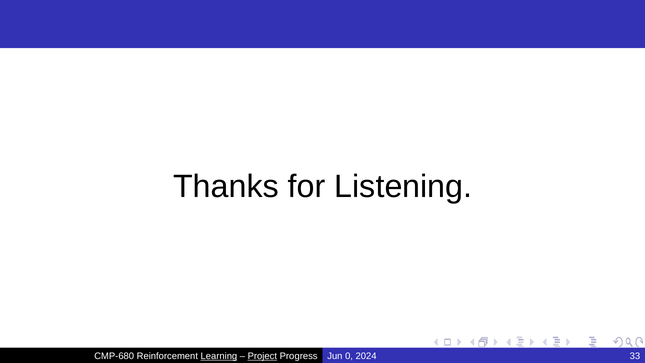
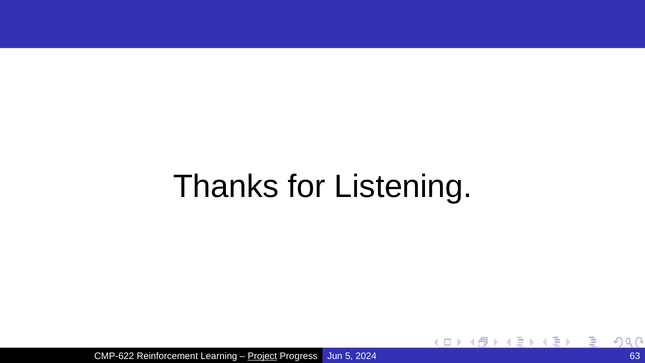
CMP-680: CMP-680 -> CMP-622 (114, 356)
Learning underline: present -> none (219, 356)
0: 0 -> 5 (349, 356)
33: 33 -> 63 (635, 356)
